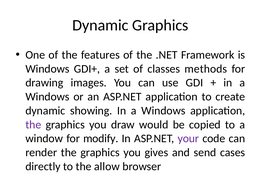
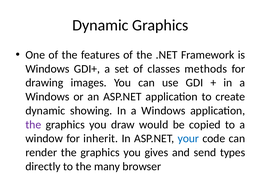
modify: modify -> inherit (101, 138)
your colour: purple -> blue (188, 138)
cases: cases -> types (233, 152)
allow: allow -> many (107, 166)
